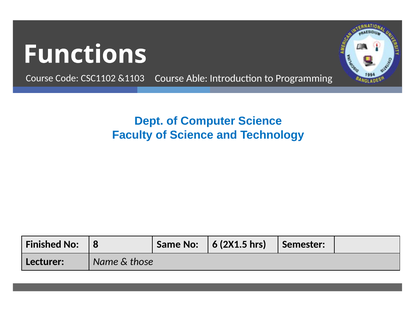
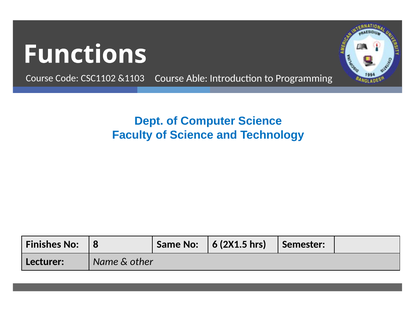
Finished: Finished -> Finishes (43, 244)
those: those -> other (142, 261)
